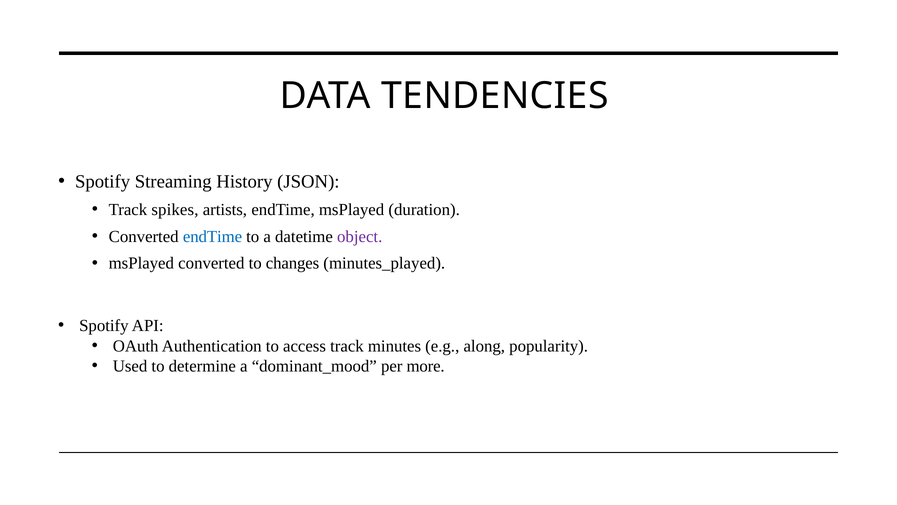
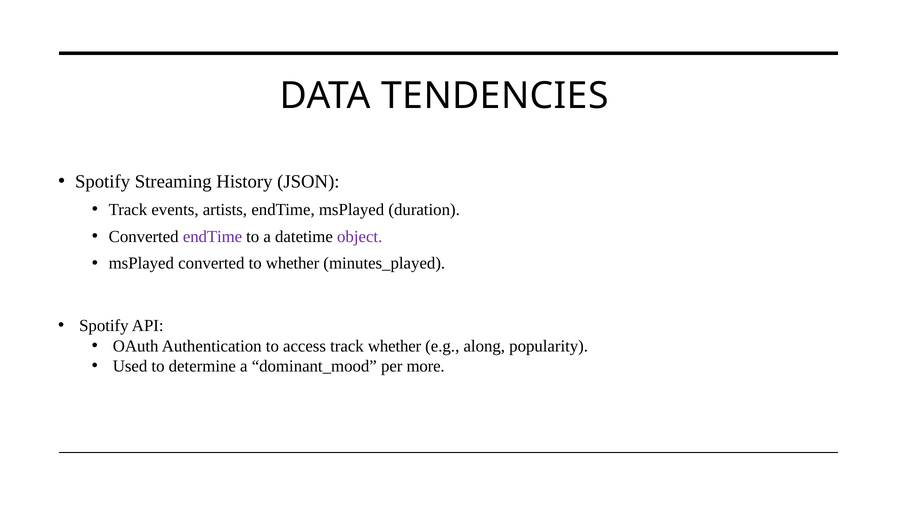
spikes: spikes -> events (175, 209)
endTime colour: blue -> purple (213, 236)
to changes: changes -> whether (293, 263)
track minutes: minutes -> whether (395, 346)
